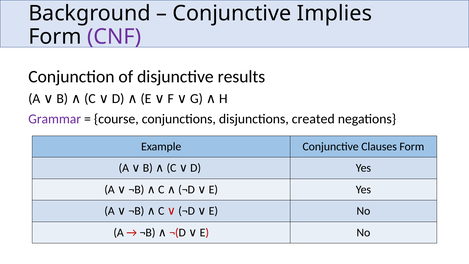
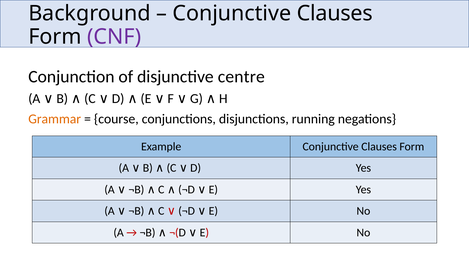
Implies: Implies -> Clauses (335, 14)
results: results -> centre (241, 76)
Grammar colour: purple -> orange (55, 119)
created: created -> running (313, 119)
